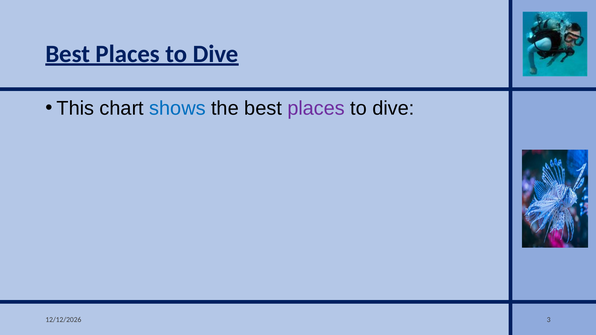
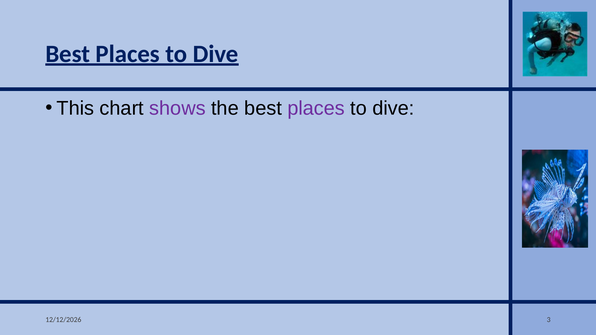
shows colour: blue -> purple (177, 108)
